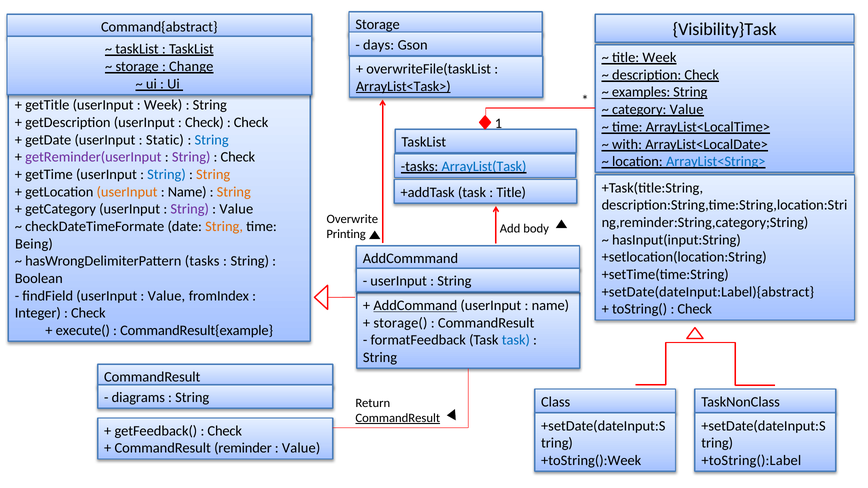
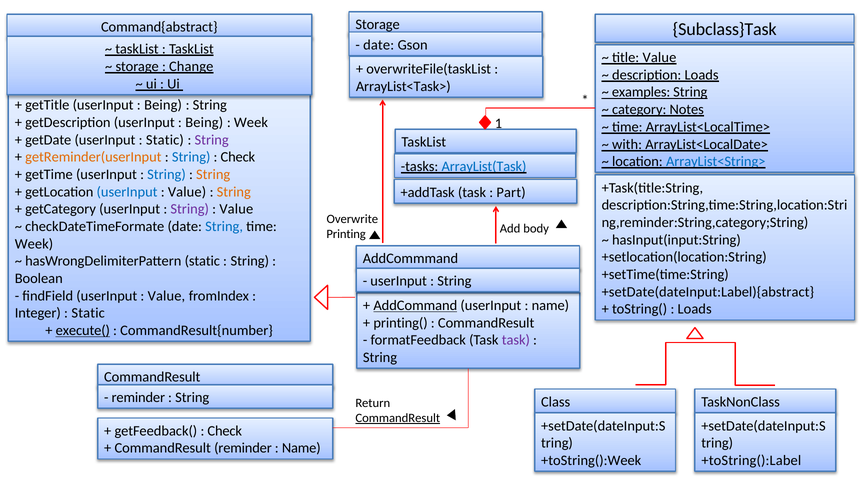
Visibility}Task: Visibility}Task -> Subclass}Task (725, 30)
days: days -> date (379, 45)
title Week: Week -> Value (659, 58)
description Check: Check -> Loads (702, 75)
ArrayList<Task> underline: present -> none (403, 86)
Week: Week -> Being (163, 105)
category Value: Value -> Notes (687, 110)
Check: Check -> Being (204, 123)
Check: Check -> Week (251, 123)
String colour: blue -> purple (212, 140)
getReminder(userInput colour: purple -> orange (93, 157)
String colour: purple -> blue (191, 157)
userInput colour: orange -> blue (127, 192)
Name: Name -> Value (187, 192)
Title: Title -> Part (511, 192)
String colour: orange -> blue (224, 227)
Being: Being -> Week (34, 244)
hasWrongDelimiterPattern tasks: tasks -> static (202, 261)
Check: Check -> Loads (695, 309)
Check: Check -> Static (88, 313)
storage(: storage( -> printing( (401, 323)
execute( underline: none -> present (83, 331)
CommandResult{example: CommandResult{example -> CommandResult{number (197, 331)
task colour: blue -> purple (516, 340)
diagrams: diagrams -> reminder (138, 398)
Value: Value -> Name (301, 448)
